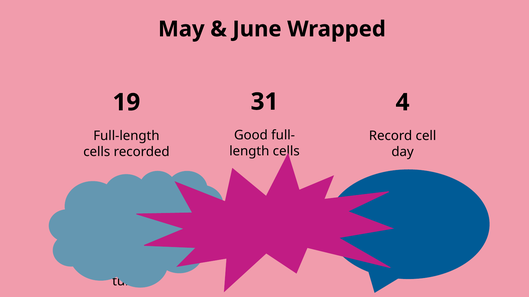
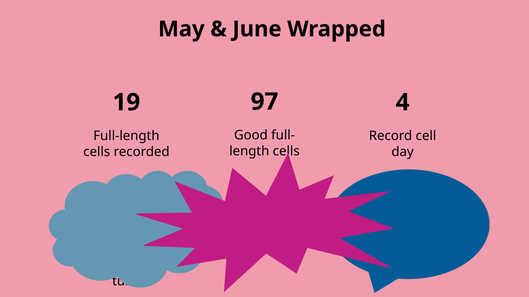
31: 31 -> 97 (265, 102)
